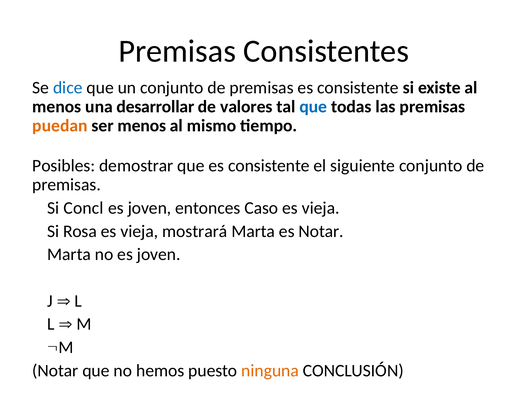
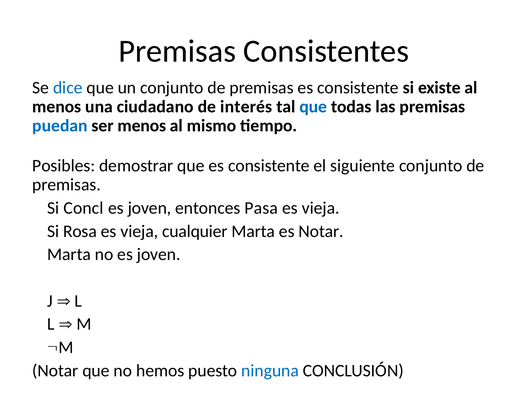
desarrollar: desarrollar -> ciudadano (155, 107)
valores: valores -> interés (246, 107)
puedan colour: orange -> blue (60, 126)
Caso: Caso -> Pasa (261, 208)
mostrará: mostrará -> cualquier (195, 231)
ninguna colour: orange -> blue (270, 371)
